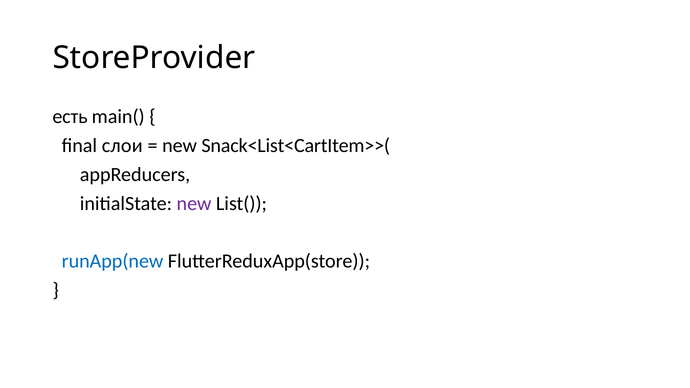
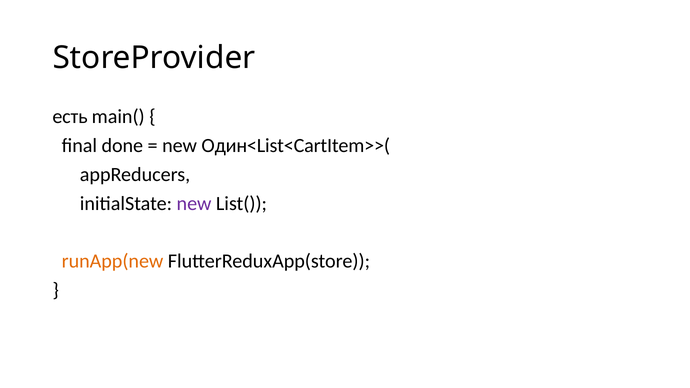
слои: слои -> done (122, 146)
Snack<List<CartItem>>(: Snack<List<CartItem>>( -> Один<List<CartItem>>( (296, 146)
runApp(new colour: blue -> orange (113, 261)
